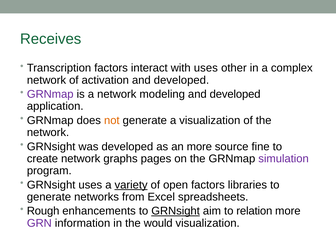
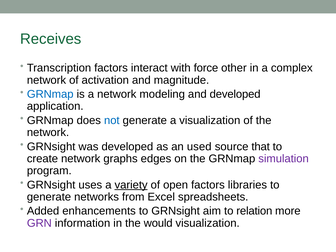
with uses: uses -> force (206, 68)
activation and developed: developed -> magnitude (181, 80)
GRNmap colour: purple -> blue (50, 94)
not colour: orange -> blue (112, 120)
an more: more -> used (199, 147)
fine: fine -> that (261, 147)
pages: pages -> edges (156, 159)
Rough: Rough -> Added (43, 211)
GRNsight underline: present -> none (176, 211)
